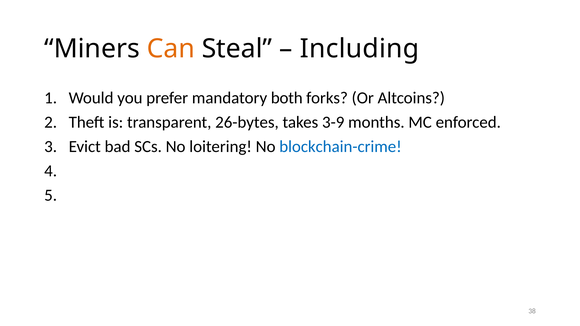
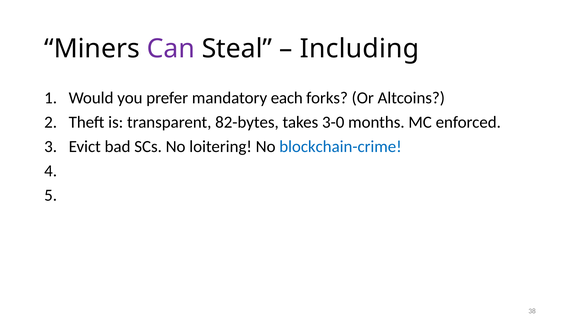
Can colour: orange -> purple (171, 49)
both: both -> each (287, 98)
26-bytes: 26-bytes -> 82-bytes (247, 122)
3-9: 3-9 -> 3-0 (333, 122)
